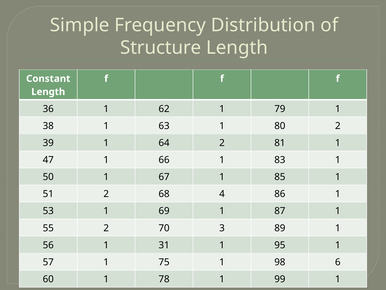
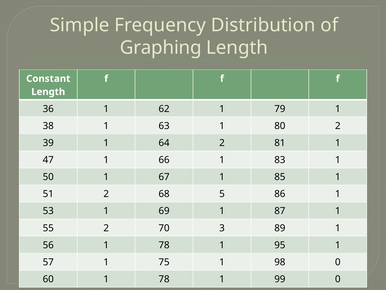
Structure: Structure -> Graphing (161, 48)
4: 4 -> 5 (222, 194)
56 1 31: 31 -> 78 (164, 245)
98 6: 6 -> 0 (338, 262)
99 1: 1 -> 0 (338, 279)
